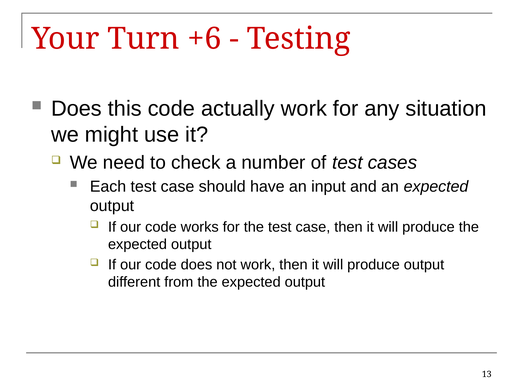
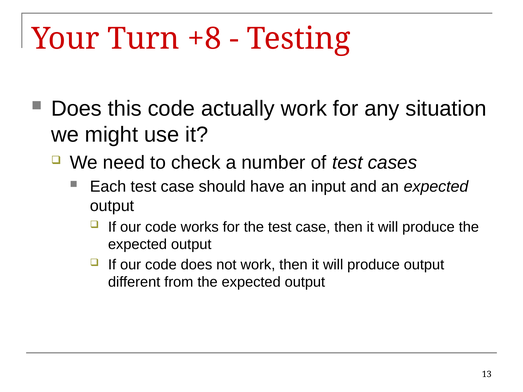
+6: +6 -> +8 (205, 39)
